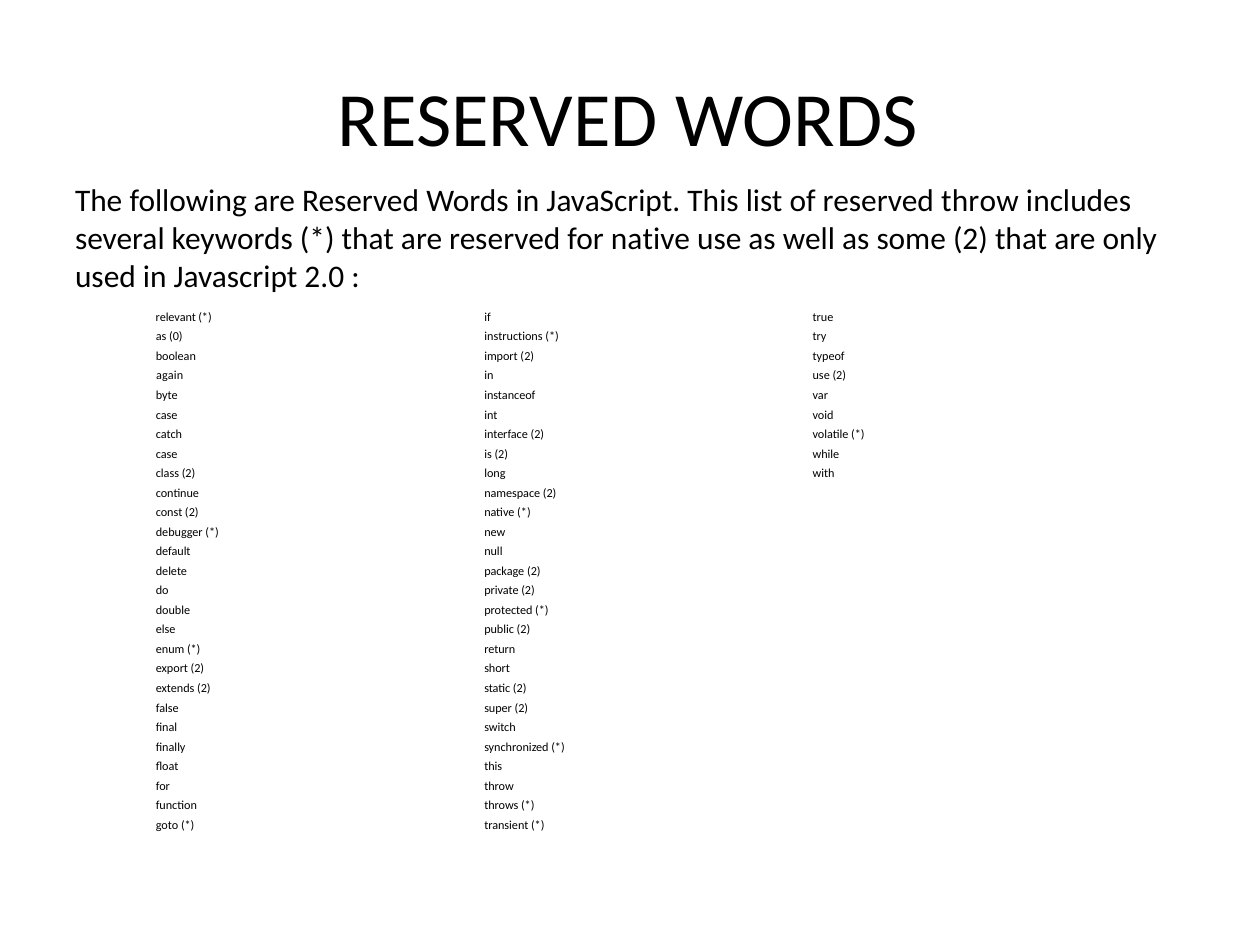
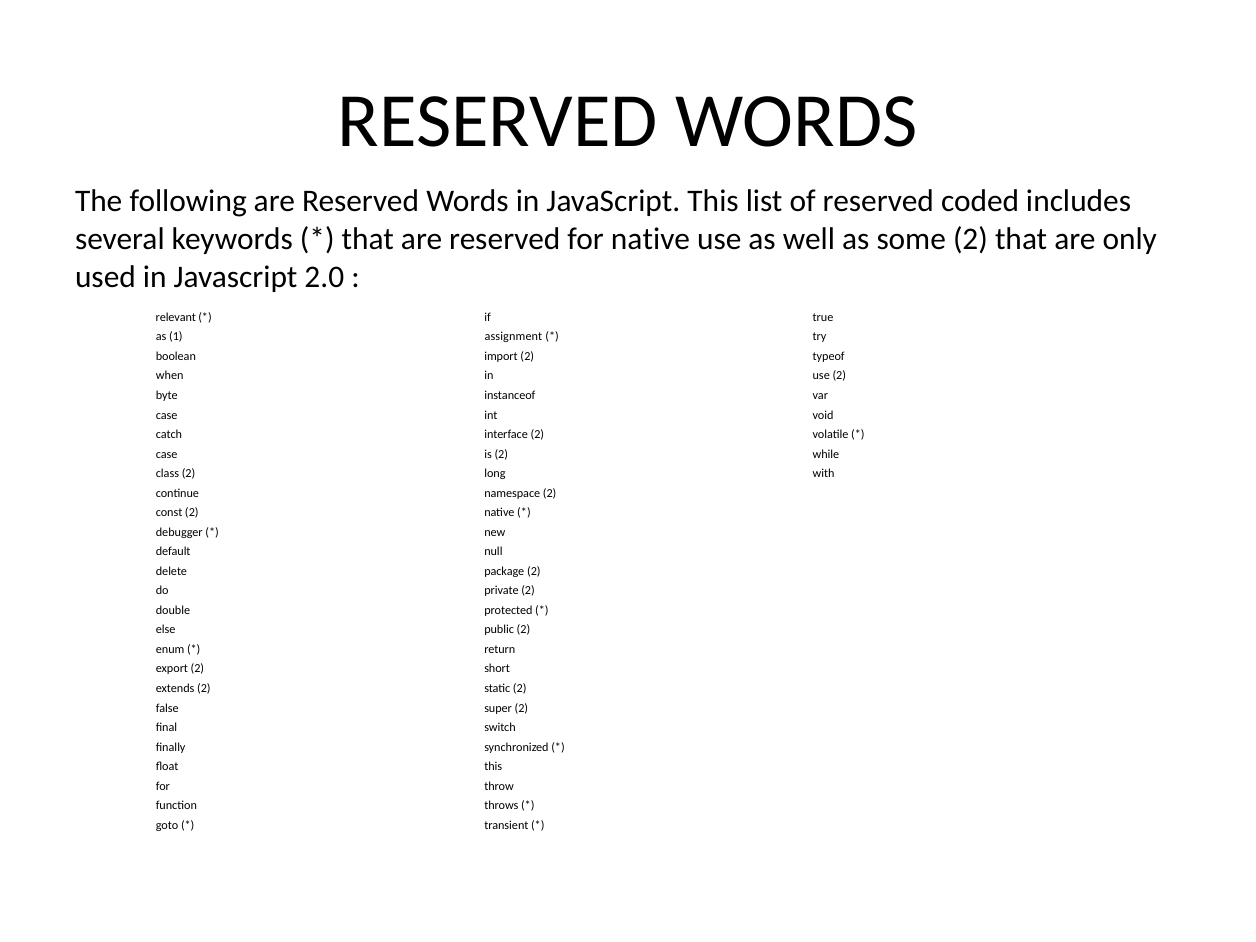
reserved throw: throw -> coded (980, 201)
0: 0 -> 1 (176, 337)
instructions: instructions -> assignment (513, 337)
again: again -> when (170, 376)
